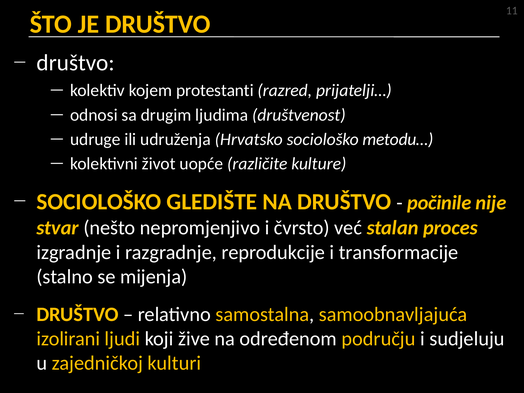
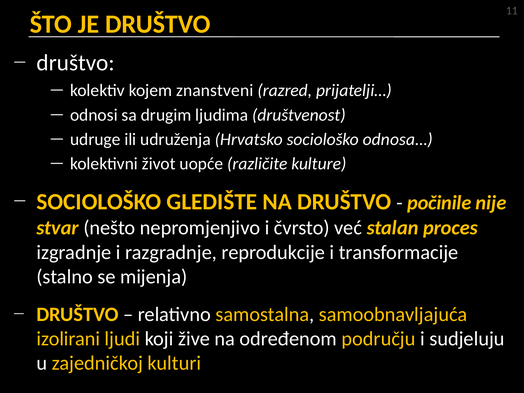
protestanti: protestanti -> znanstveni (215, 91)
metodu…: metodu… -> odnosa… (398, 139)
